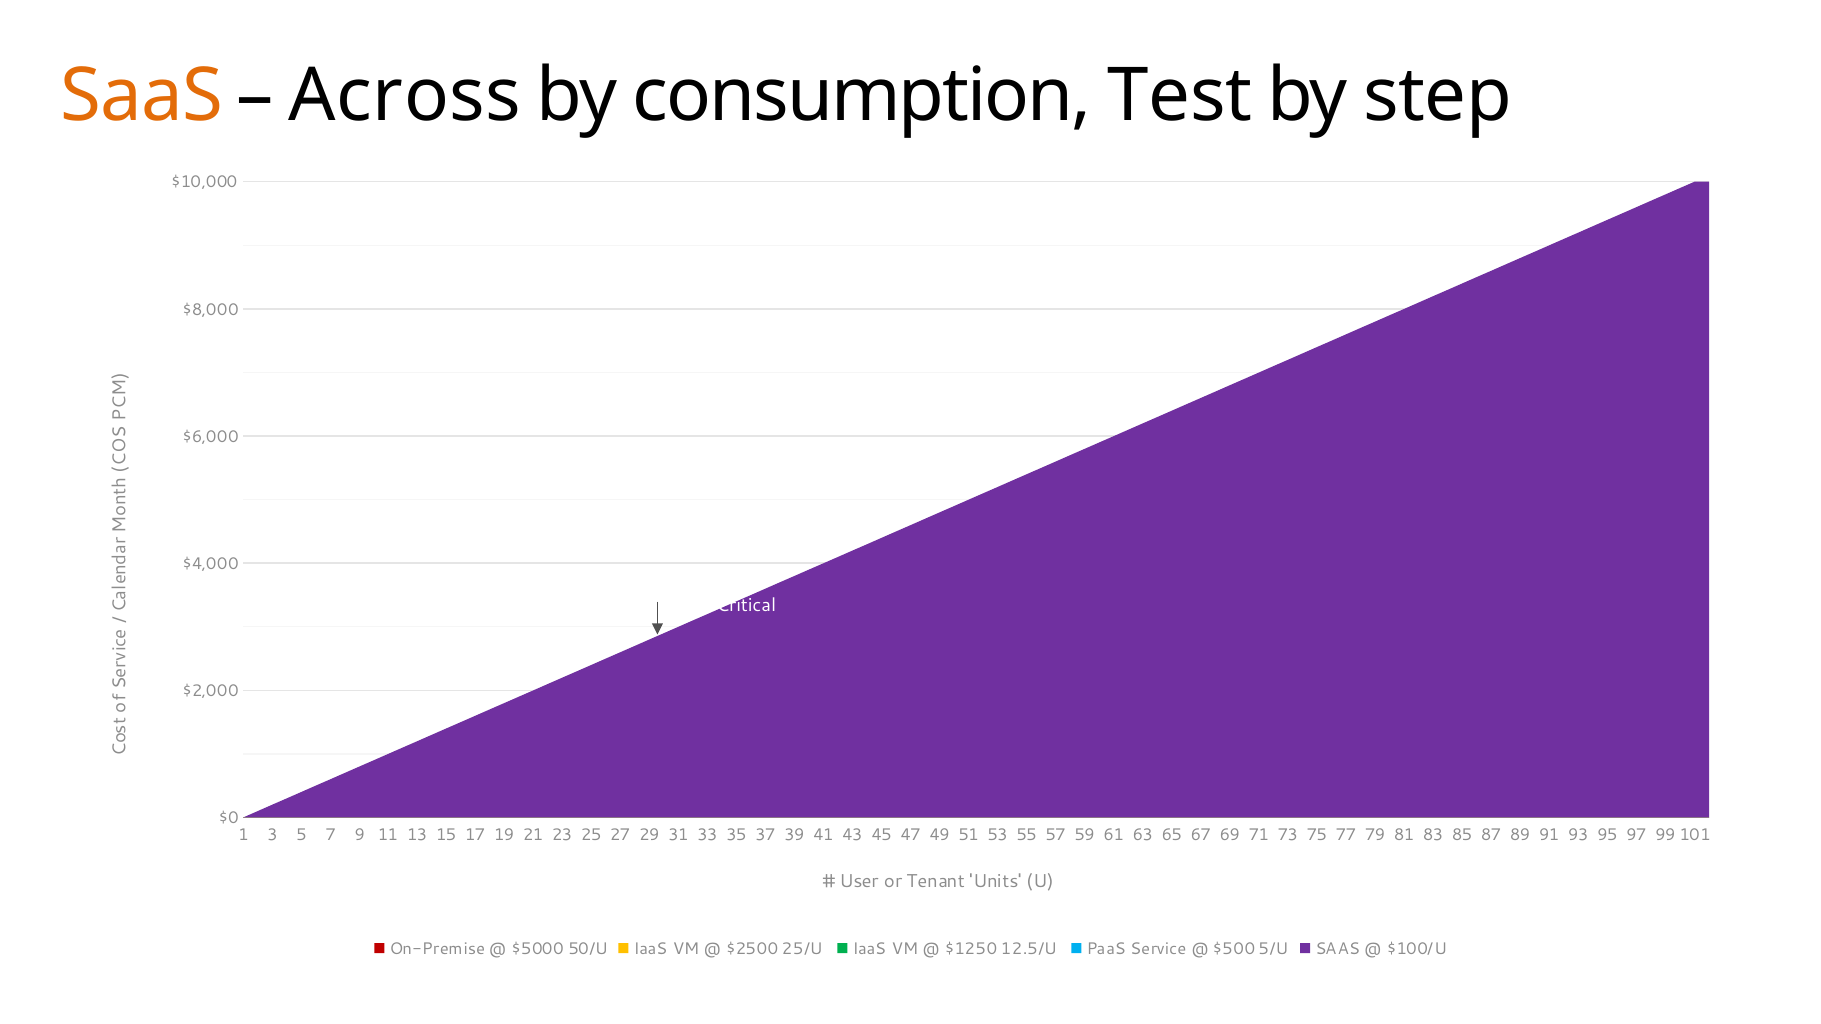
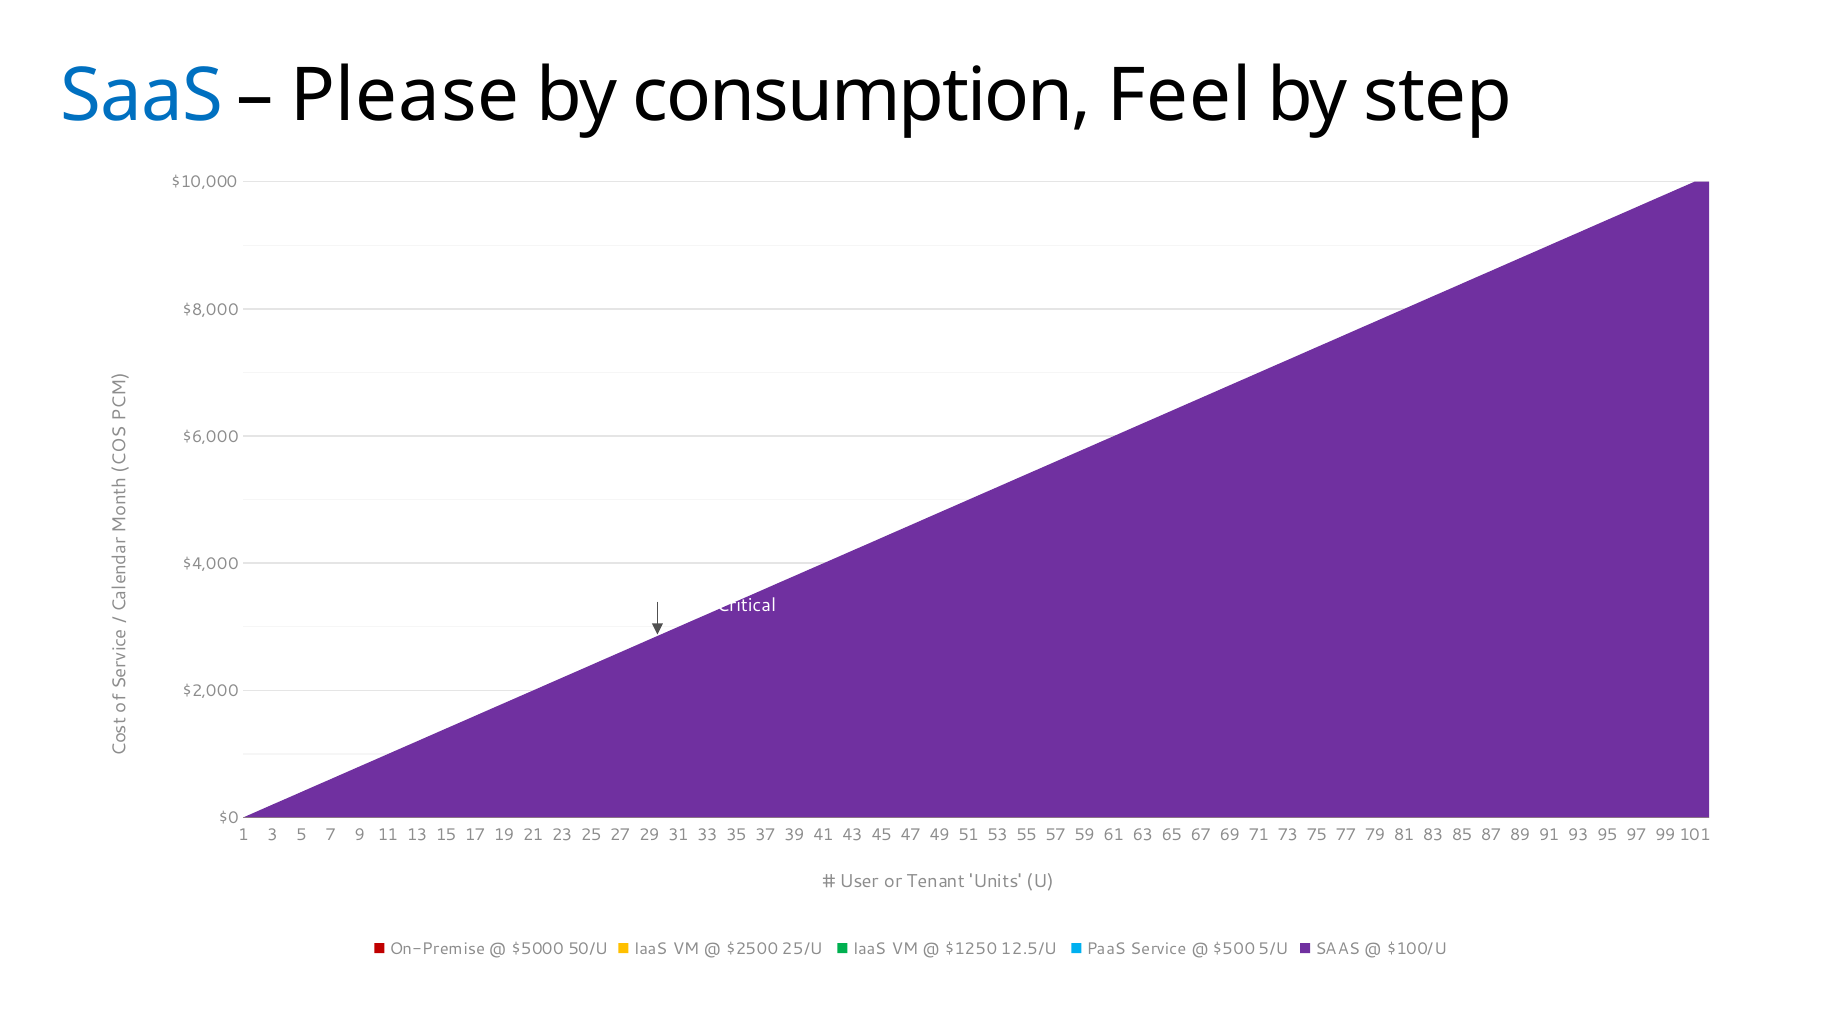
SaaS colour: orange -> blue (142, 96)
Across: Across -> Please (405, 96)
Test: Test -> Feel (1179, 96)
